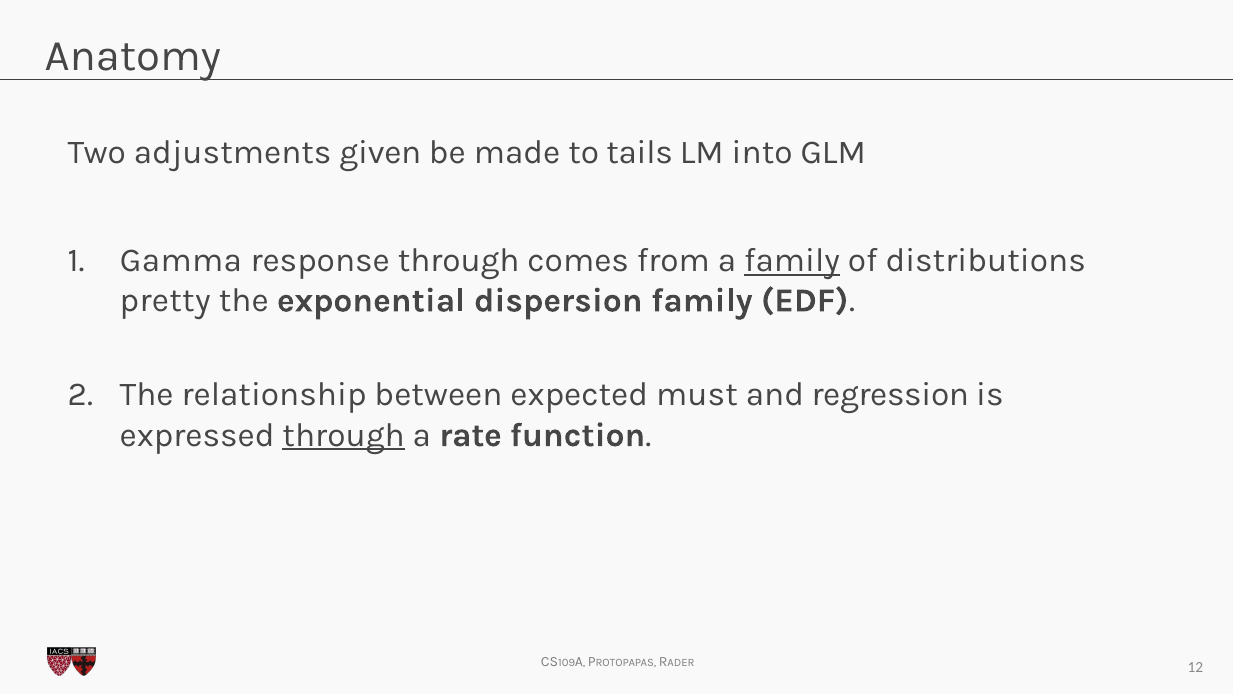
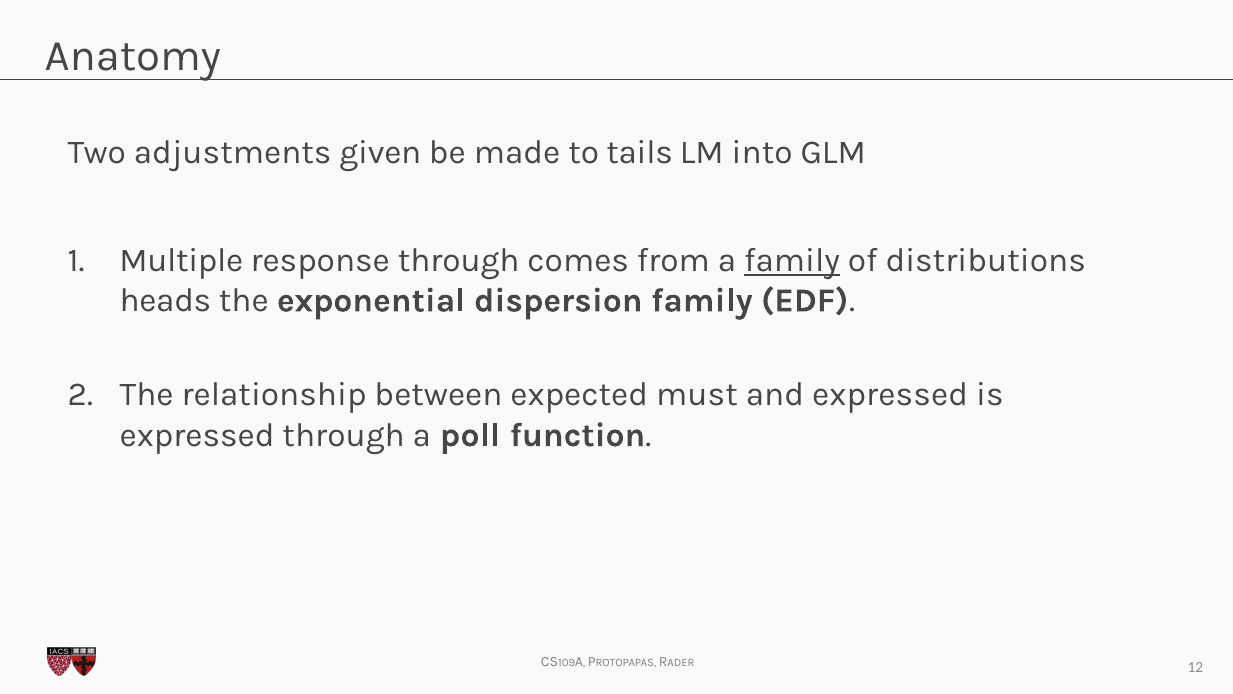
Gamma: Gamma -> Multiple (181, 260)
pretty: pretty -> heads (165, 300)
and regression: regression -> expressed (890, 395)
through underline: present -> none (344, 435)
rate: rate -> poll (470, 435)
